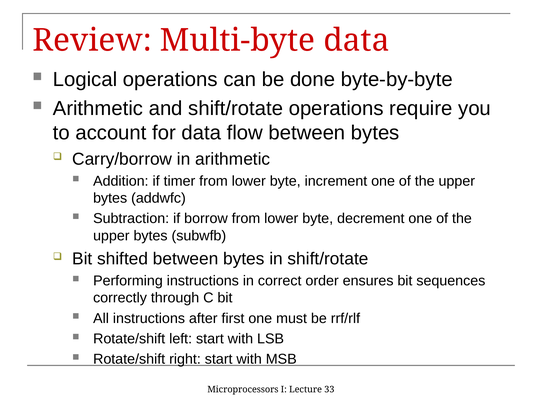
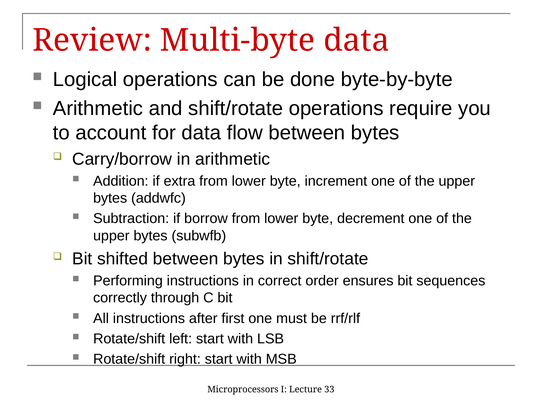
timer: timer -> extra (179, 181)
